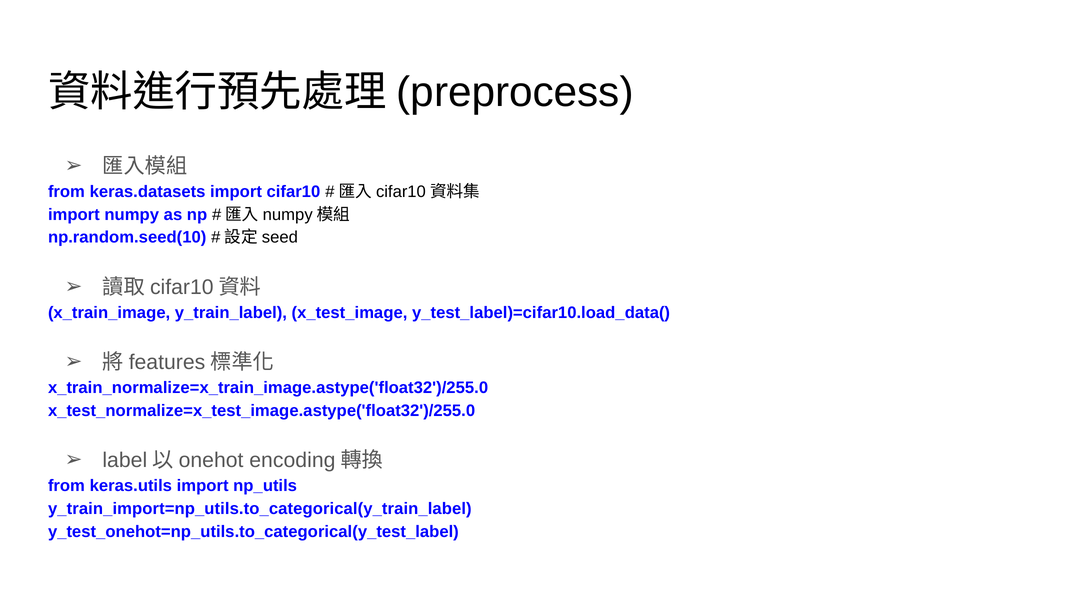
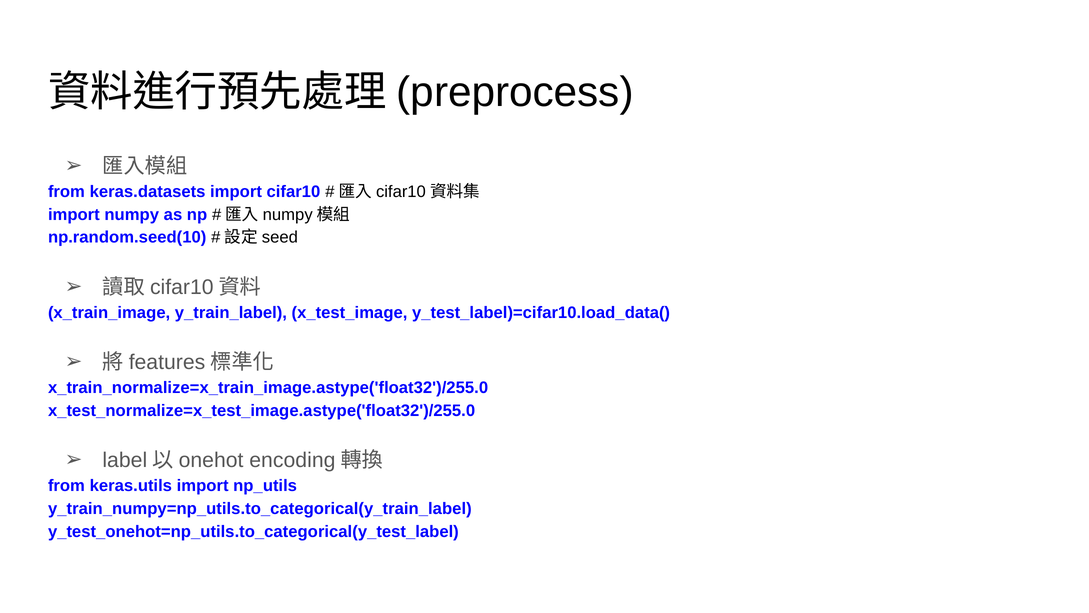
y_train_import=np_utils.to_categorical(y_train_label: y_train_import=np_utils.to_categorical(y_train_label -> y_train_numpy=np_utils.to_categorical(y_train_label (260, 508)
